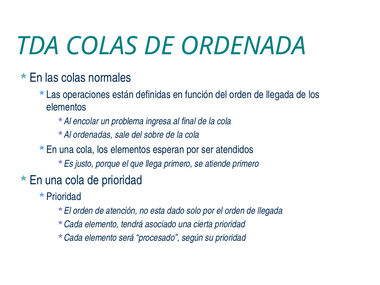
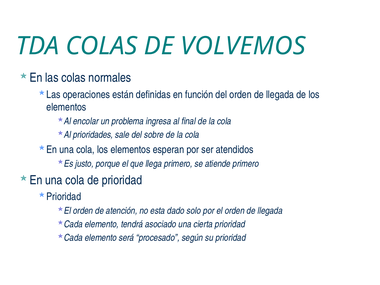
ORDENADA: ORDENADA -> VOLVEMOS (243, 46)
ordenadas: ordenadas -> prioridades (93, 135)
